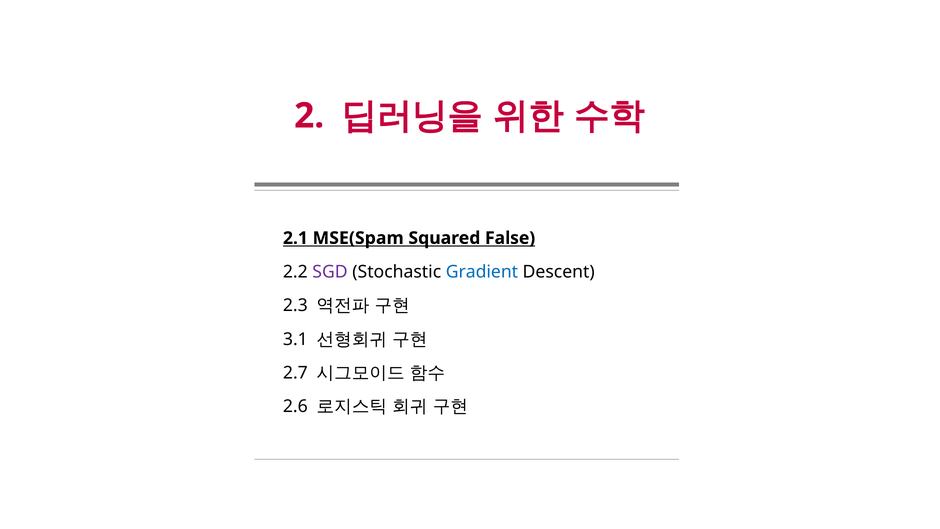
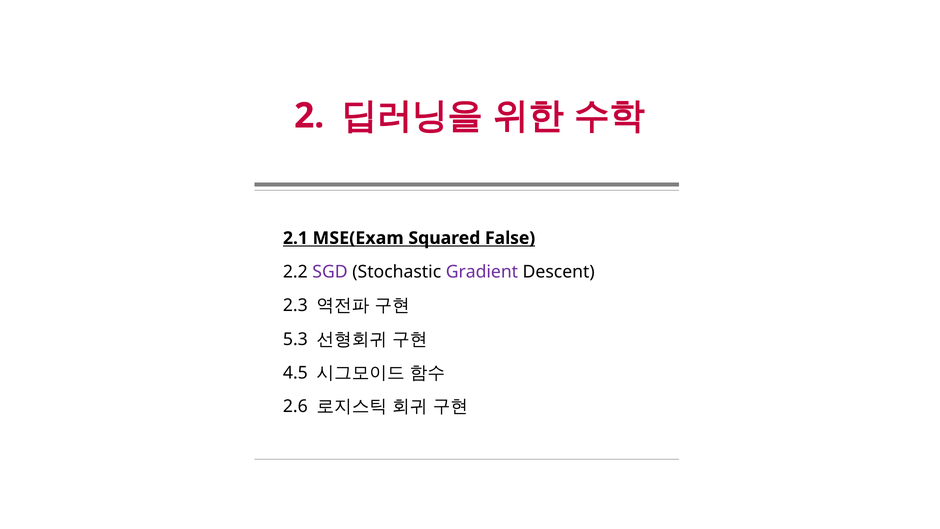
MSE(Spam: MSE(Spam -> MSE(Exam (358, 238)
Gradient colour: blue -> purple (482, 272)
3.1: 3.1 -> 5.3 (295, 339)
2.7: 2.7 -> 4.5 (295, 373)
